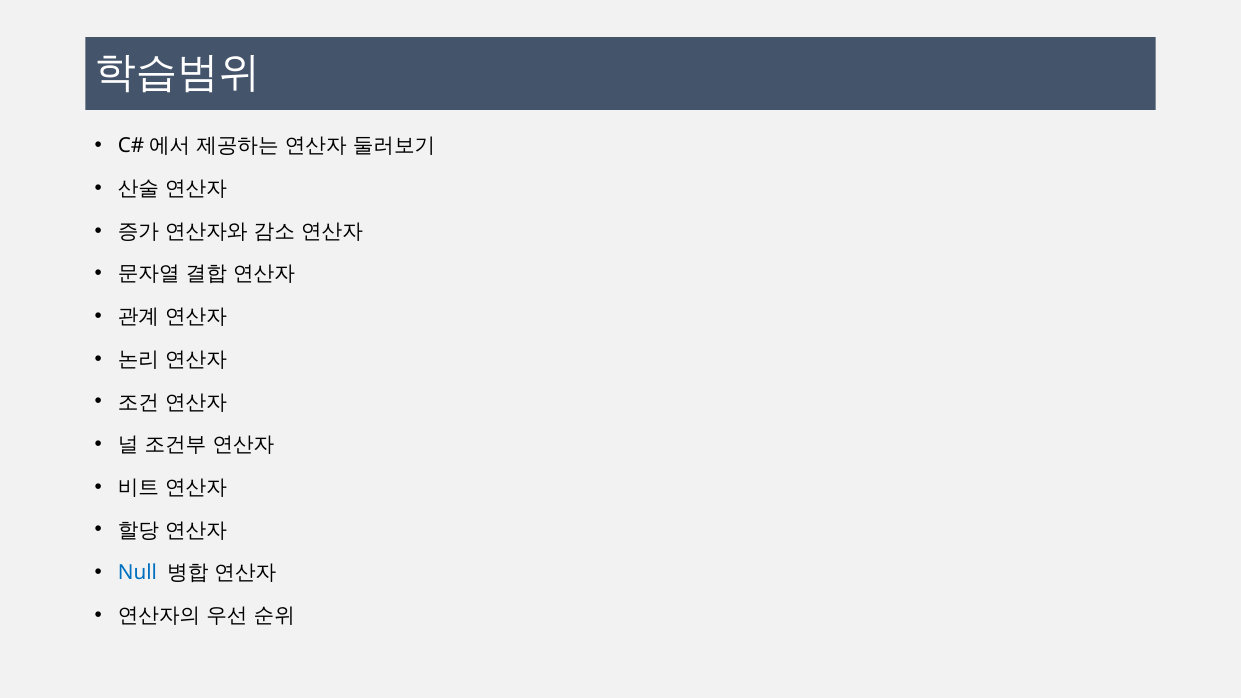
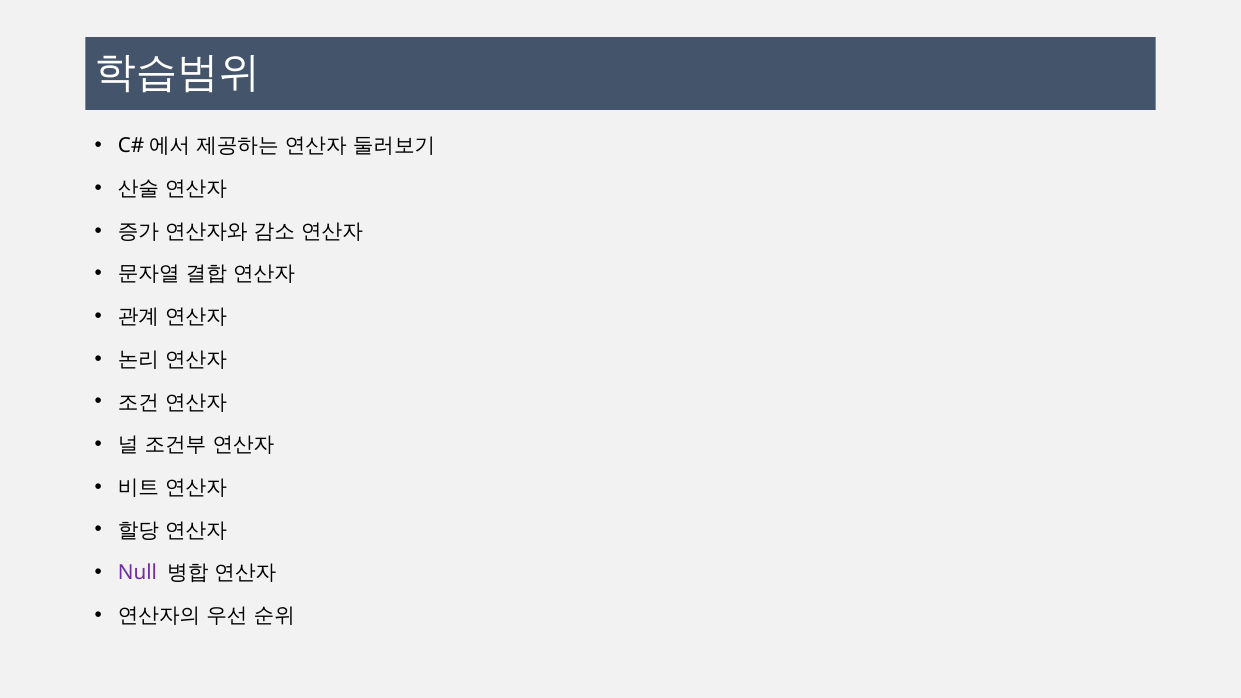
Null colour: blue -> purple (137, 573)
